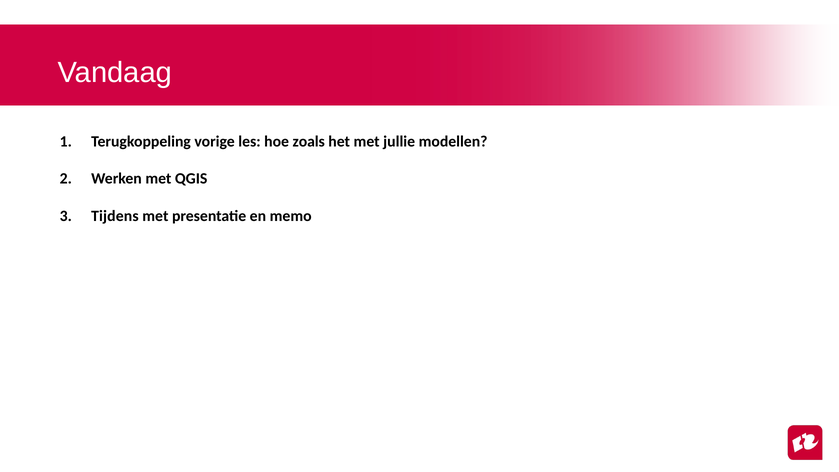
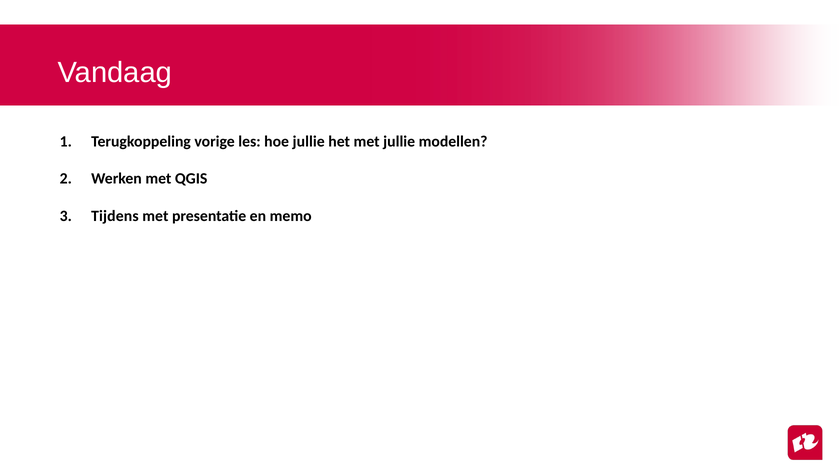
hoe zoals: zoals -> jullie (309, 142)
